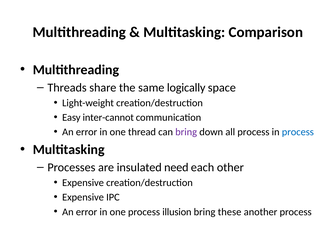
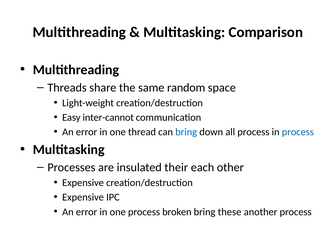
logically: logically -> random (186, 88)
bring colour: purple -> blue (186, 132)
need: need -> their (176, 167)
illusion: illusion -> broken (177, 212)
